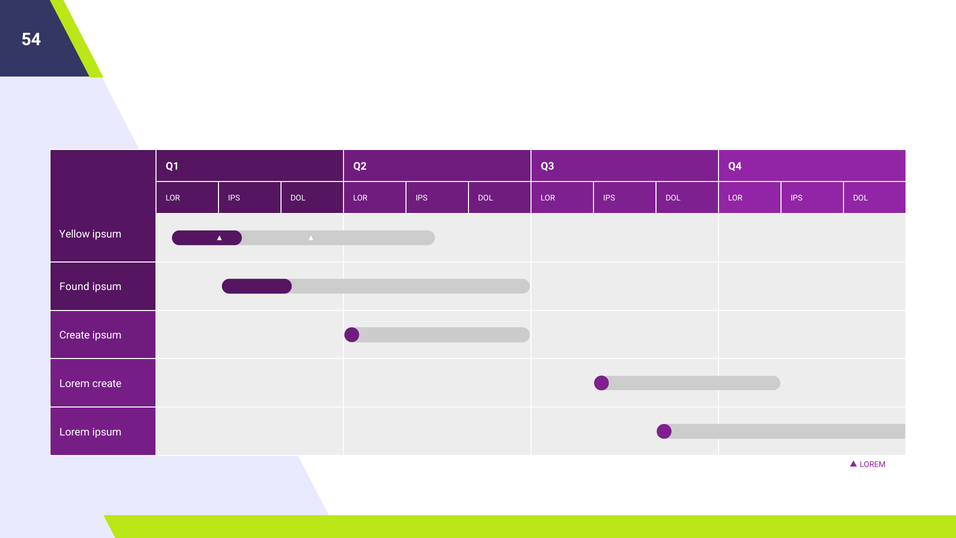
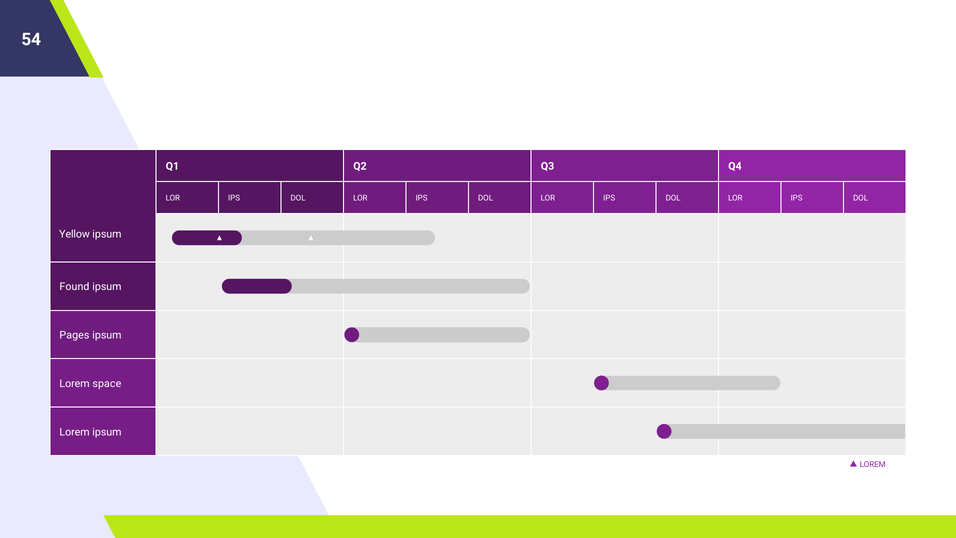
Create: Create -> Pages (74, 335)
Lorem create: create -> space (107, 383)
